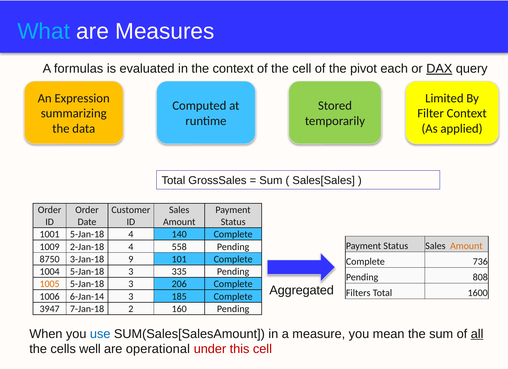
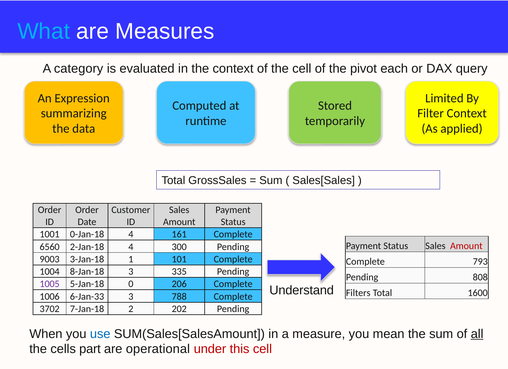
formulas: formulas -> category (79, 69)
DAX underline: present -> none (439, 69)
1001 5-Jan-18: 5-Jan-18 -> 0-Jan-18 (87, 234)
140: 140 -> 161 (179, 234)
Amount colour: orange -> red (466, 245)
1009: 1009 -> 6560 (50, 246)
558: 558 -> 300 (179, 246)
8750: 8750 -> 9003 (50, 259)
9: 9 -> 1 (131, 259)
736: 736 -> 793 (480, 261)
1004 5-Jan-18: 5-Jan-18 -> 8-Jan-18 (87, 271)
1005 colour: orange -> purple (50, 283)
3: 3 -> 0 (131, 283)
Aggregated: Aggregated -> Understand (302, 290)
6-Jan-14: 6-Jan-14 -> 6-Jan-33 (87, 296)
185: 185 -> 788 (179, 296)
3947: 3947 -> 3702 (50, 308)
160: 160 -> 202 (179, 308)
well: well -> part (90, 348)
